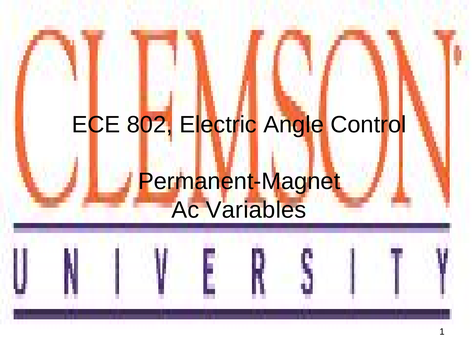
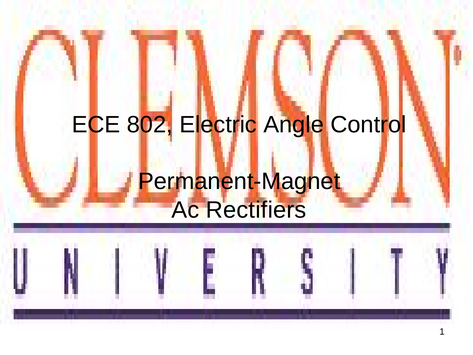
Variables: Variables -> Rectifiers (256, 210)
